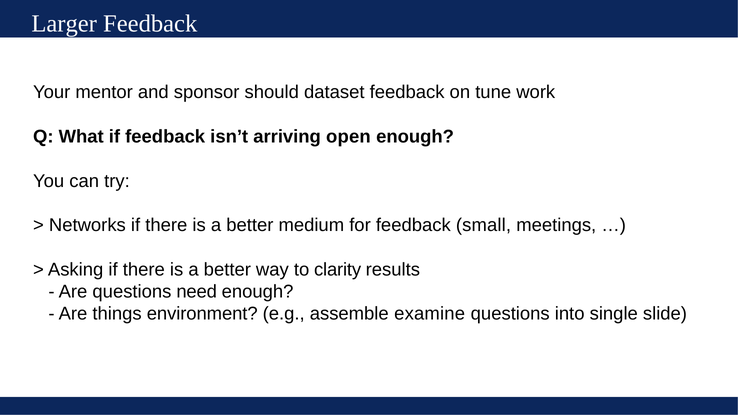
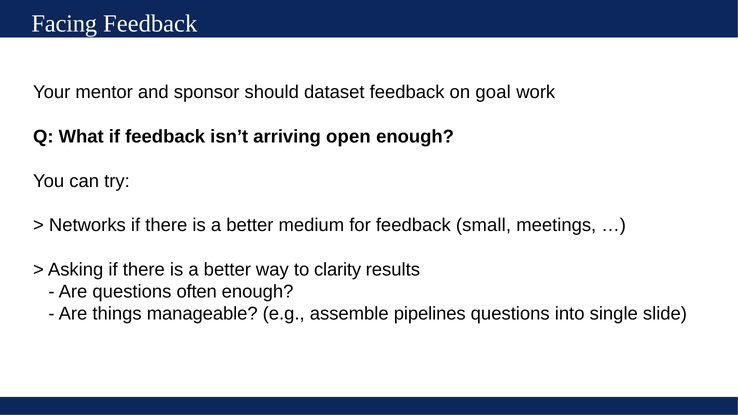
Larger: Larger -> Facing (64, 24)
tune: tune -> goal (493, 92)
need: need -> often (197, 292)
environment: environment -> manageable (202, 314)
examine: examine -> pipelines (430, 314)
